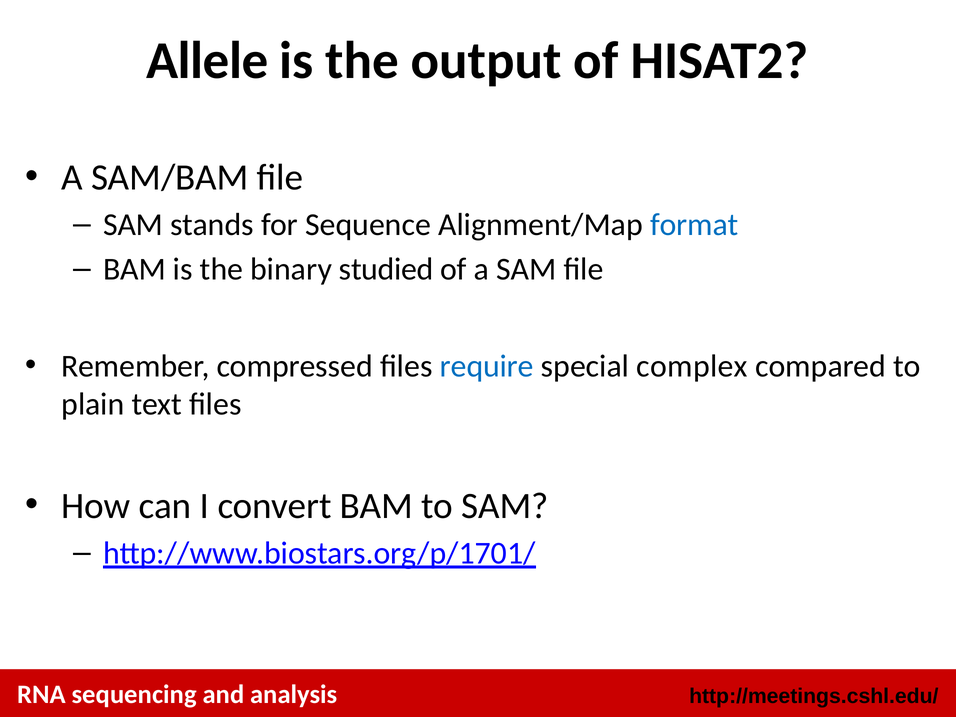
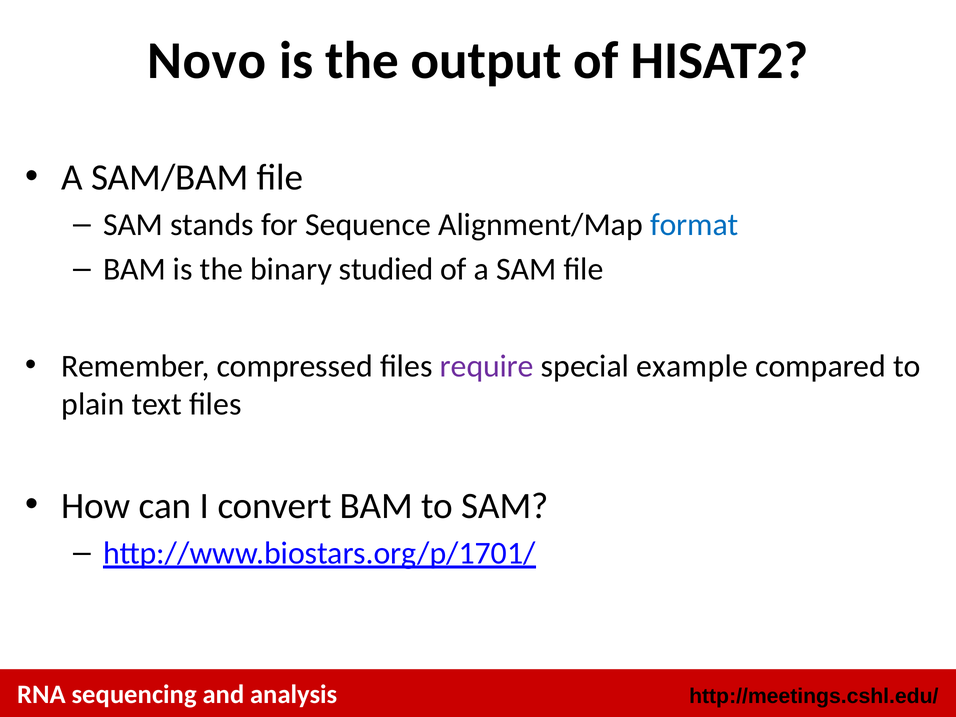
Allele: Allele -> Novo (207, 61)
require colour: blue -> purple (487, 366)
complex: complex -> example (692, 366)
